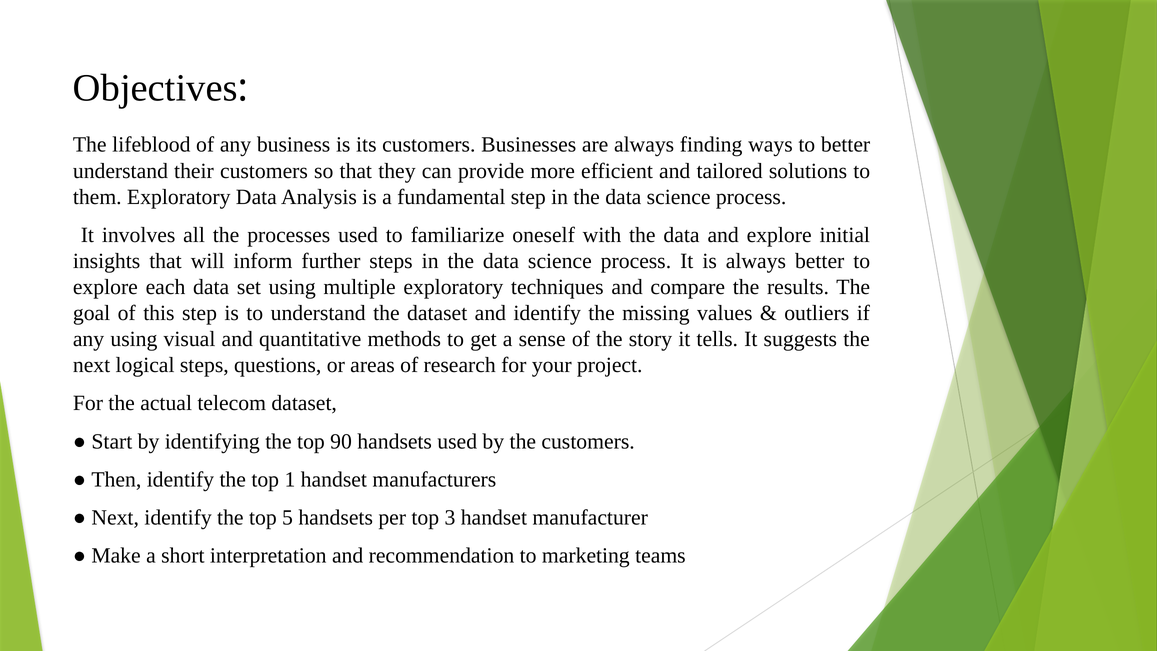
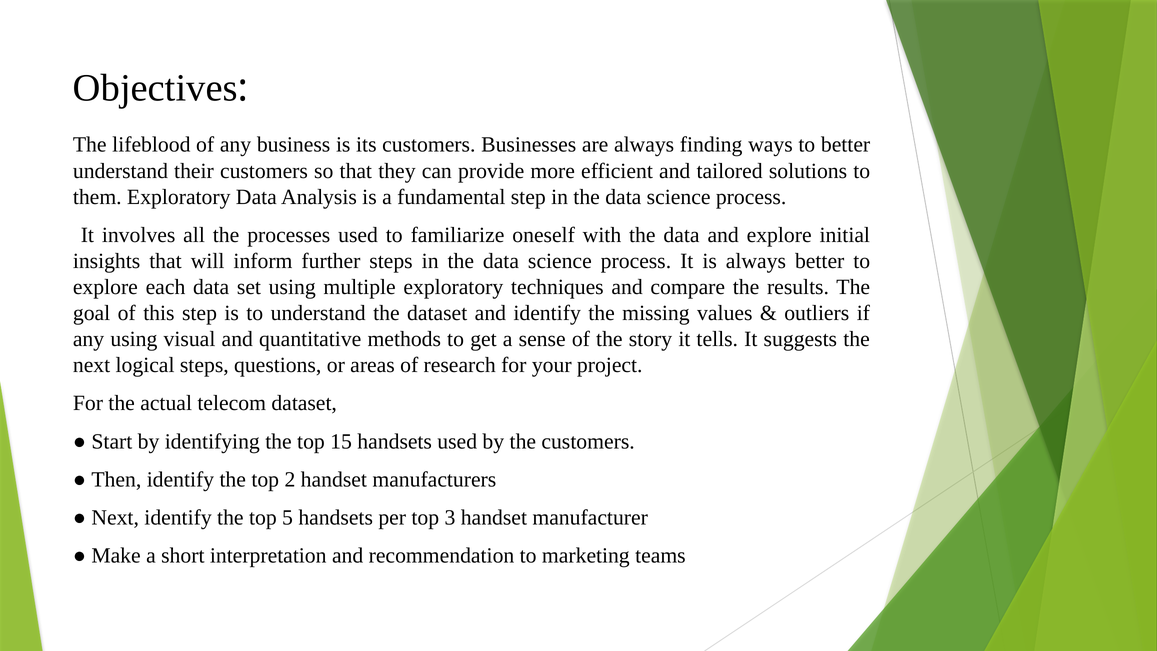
90: 90 -> 15 (341, 441)
1: 1 -> 2 (290, 479)
